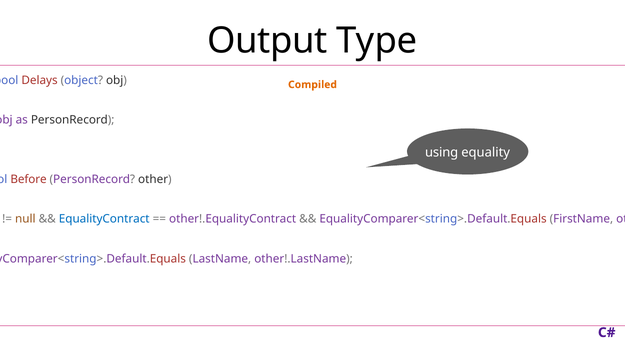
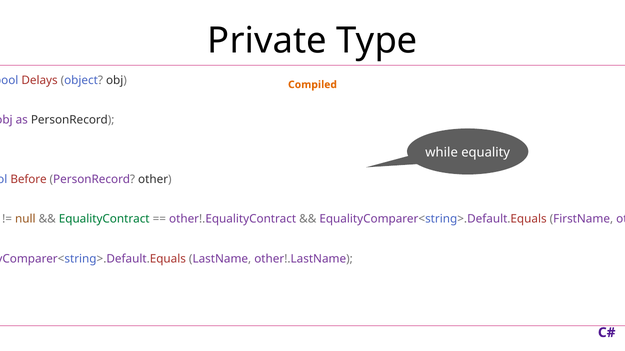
Output: Output -> Private (267, 41)
using: using -> while (442, 153)
EqualityContract colour: blue -> green (104, 219)
